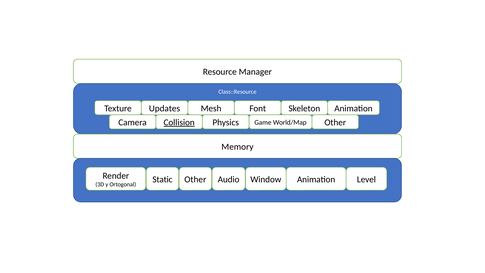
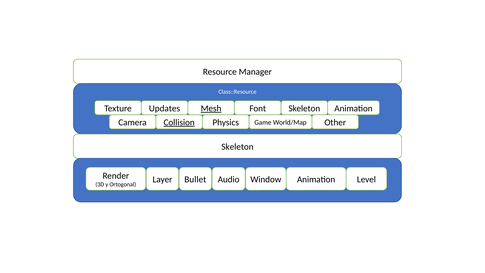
Mesh underline: none -> present (211, 108)
Memory: Memory -> Skeleton (237, 147)
Static: Static -> Layer (162, 179)
Other: Other -> Bullet (195, 179)
